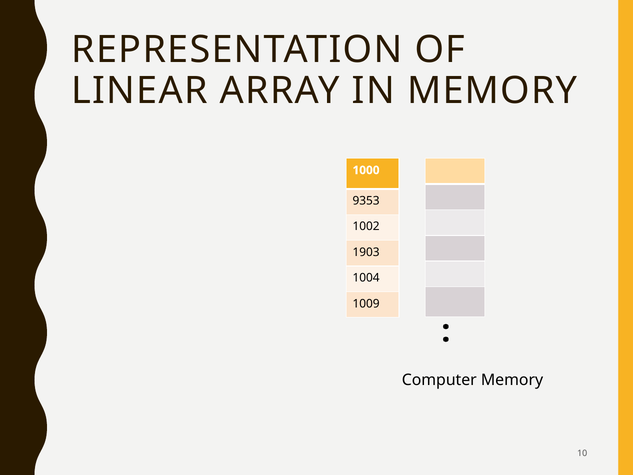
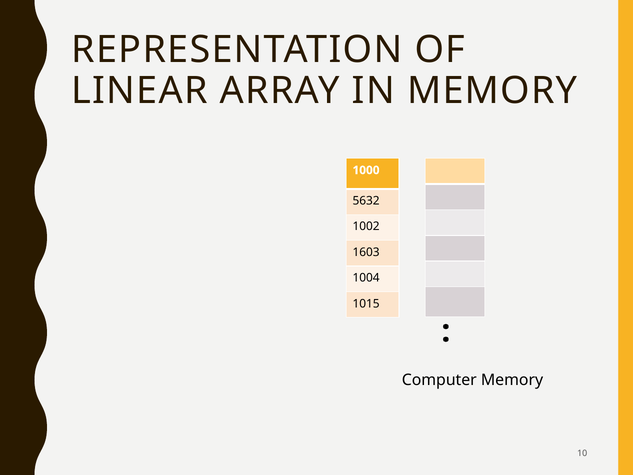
9353: 9353 -> 5632 (366, 201)
1903: 1903 -> 1603 (366, 252)
1009: 1009 -> 1015 (366, 303)
